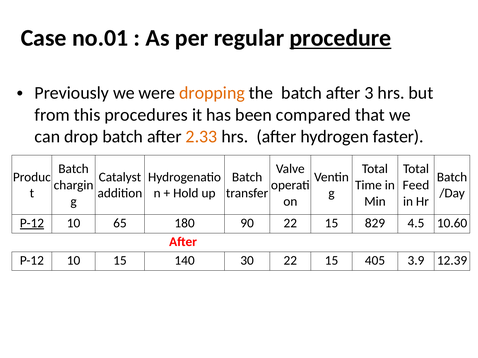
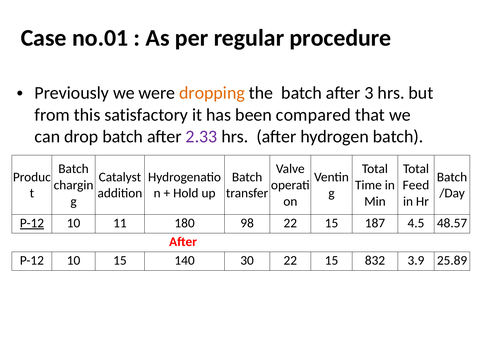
procedure underline: present -> none (340, 38)
procedures: procedures -> satisfactory (146, 115)
2.33 colour: orange -> purple (201, 137)
hydrogen faster: faster -> batch (398, 137)
65: 65 -> 11 (120, 223)
90: 90 -> 98 (247, 223)
829: 829 -> 187 (375, 223)
10.60: 10.60 -> 48.57 (452, 223)
405: 405 -> 832 (375, 261)
12.39: 12.39 -> 25.89 (452, 261)
